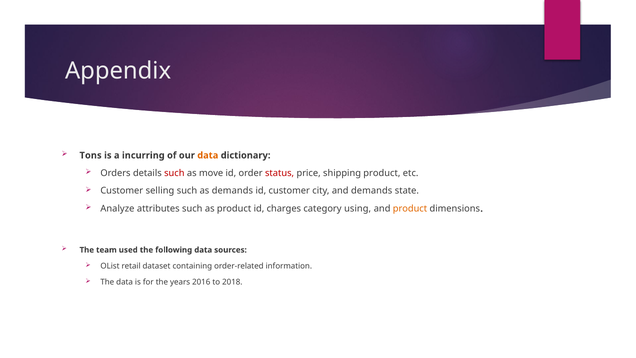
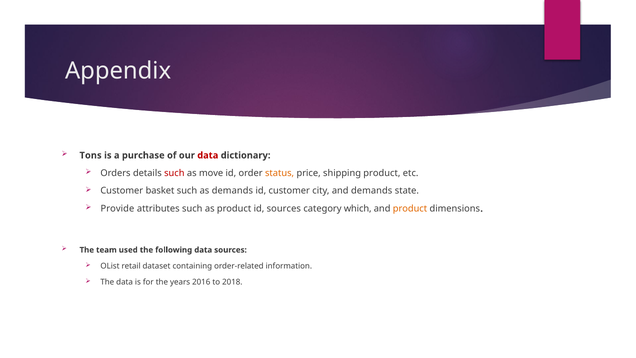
incurring: incurring -> purchase (143, 155)
data colour: orange -> red (208, 155)
status colour: red -> orange (280, 173)
selling: selling -> basket (160, 191)
Analyze: Analyze -> Provide (117, 209)
id charges: charges -> sources (284, 209)
using: using -> which (358, 209)
